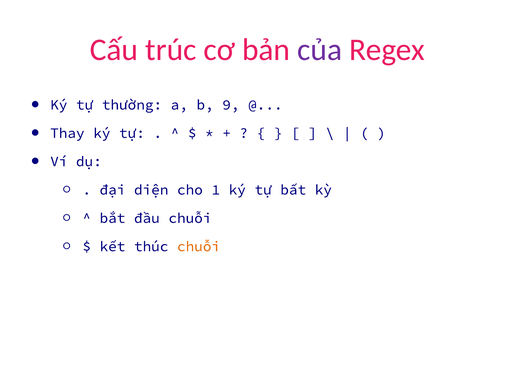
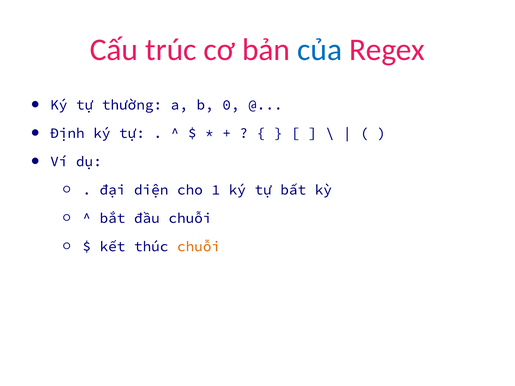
của colour: purple -> blue (320, 50)
9: 9 -> 0 (231, 105)
Thay: Thay -> Định (67, 133)
